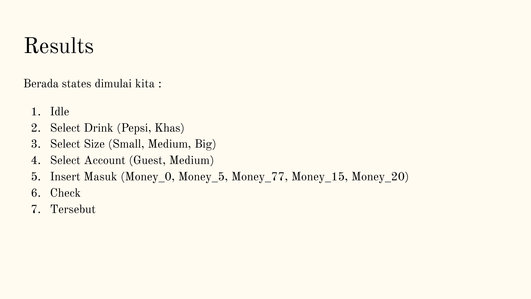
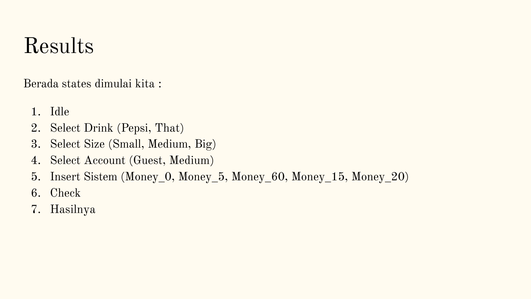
Khas: Khas -> That (169, 128)
Masuk: Masuk -> Sistem (101, 176)
Money_77: Money_77 -> Money_60 (260, 176)
Tersebut: Tersebut -> Hasilnya (73, 209)
